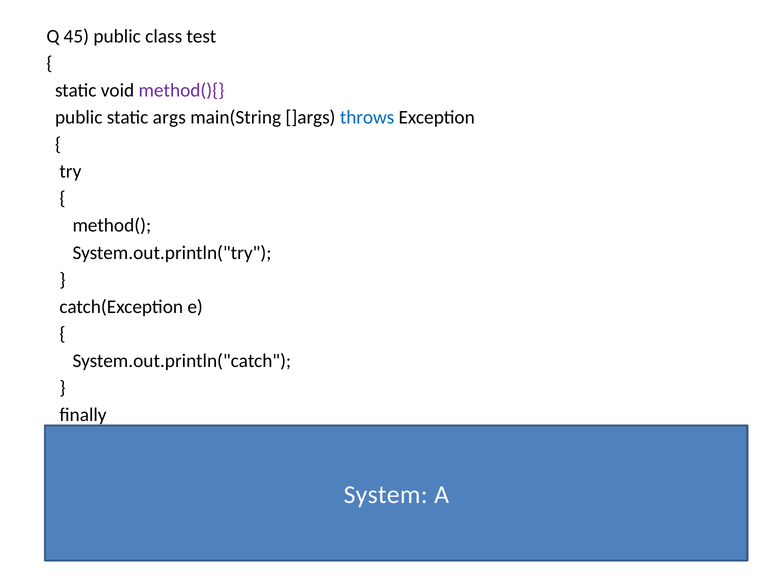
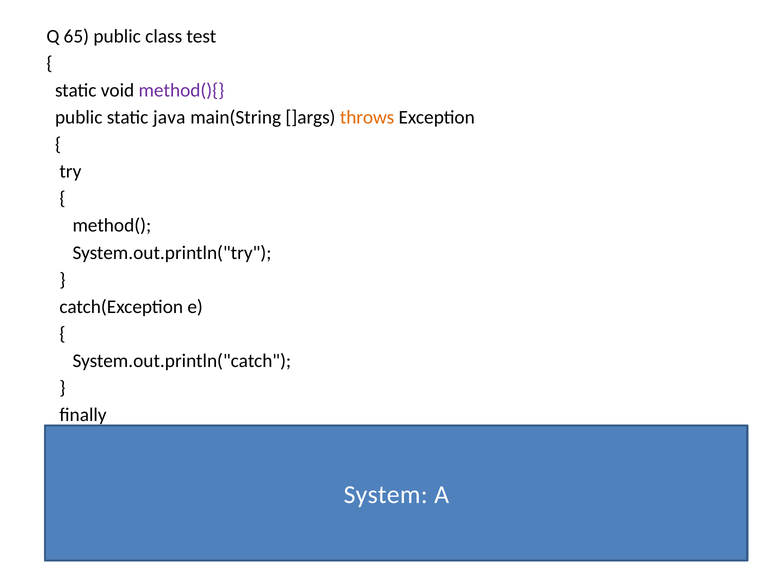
45: 45 -> 65 (76, 36)
args: args -> java (169, 117)
throws colour: blue -> orange (367, 117)
